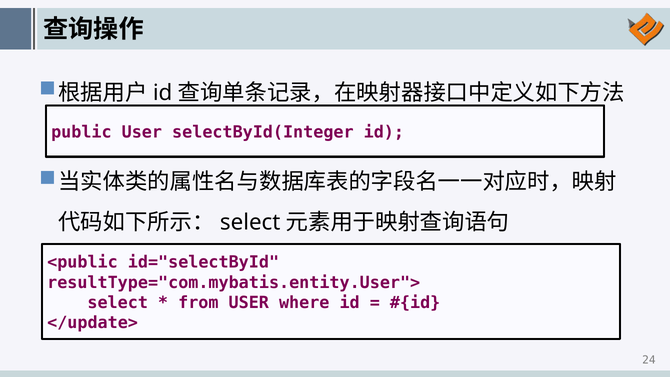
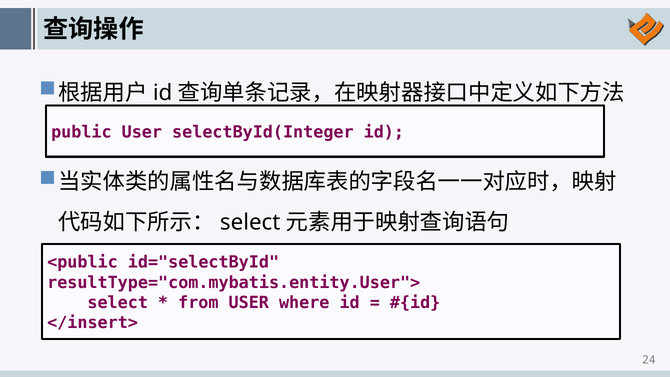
</update>: </update> -> </insert> (93, 323)
